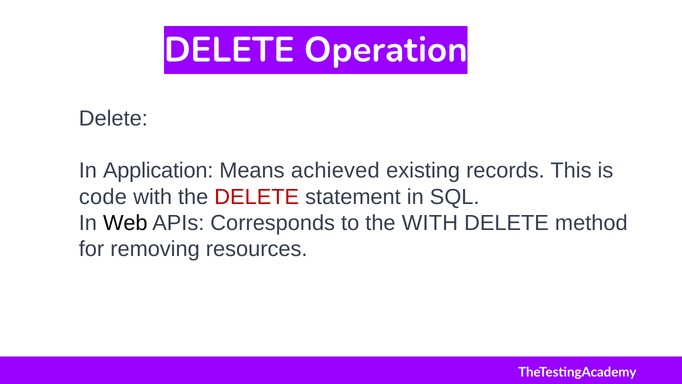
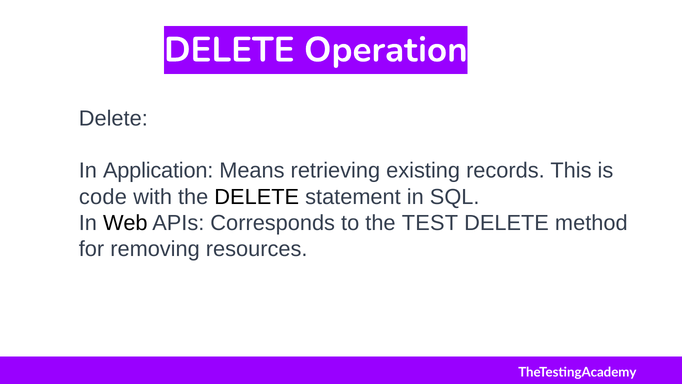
achieved: achieved -> retrieving (335, 171)
DELETE colour: red -> black (257, 197)
the WITH: WITH -> TEST (430, 223)
